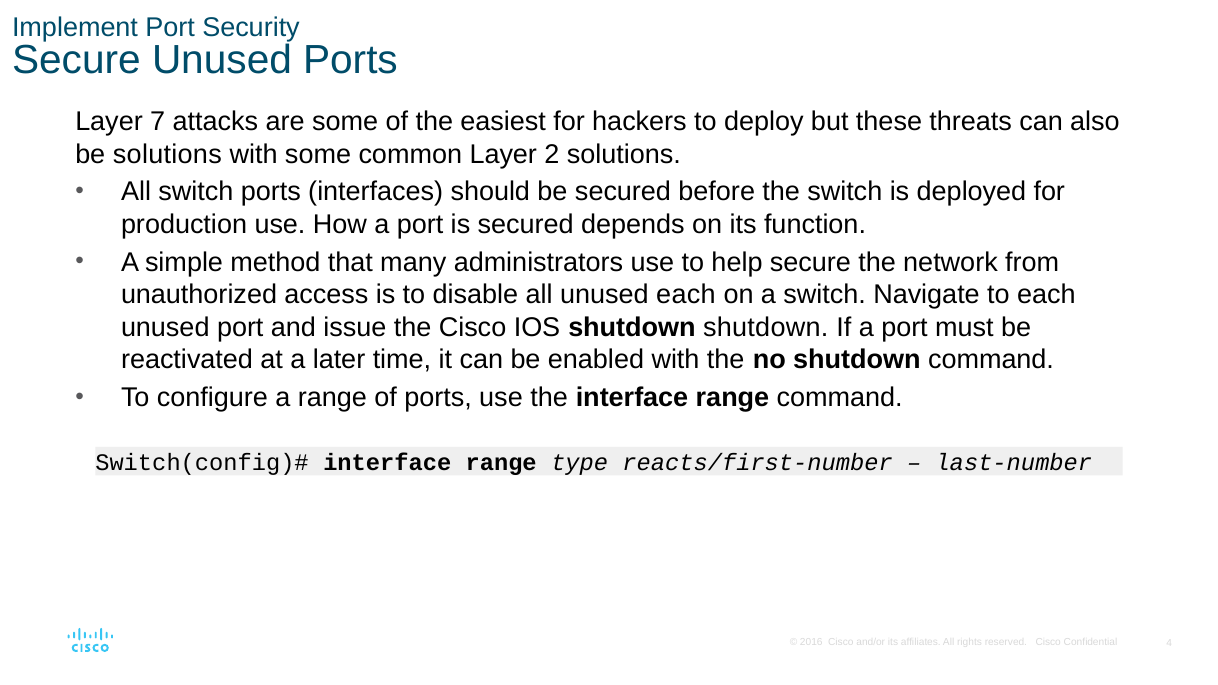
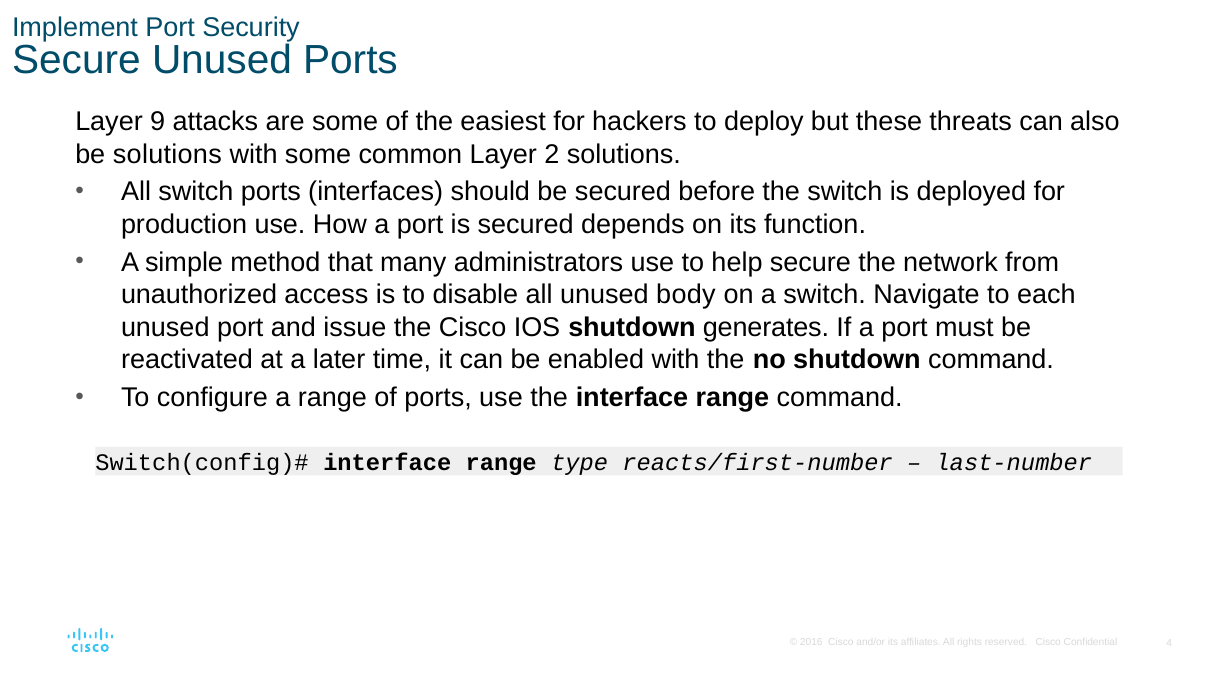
7: 7 -> 9 (158, 122)
unused each: each -> body (686, 295)
shutdown shutdown: shutdown -> generates (766, 327)
